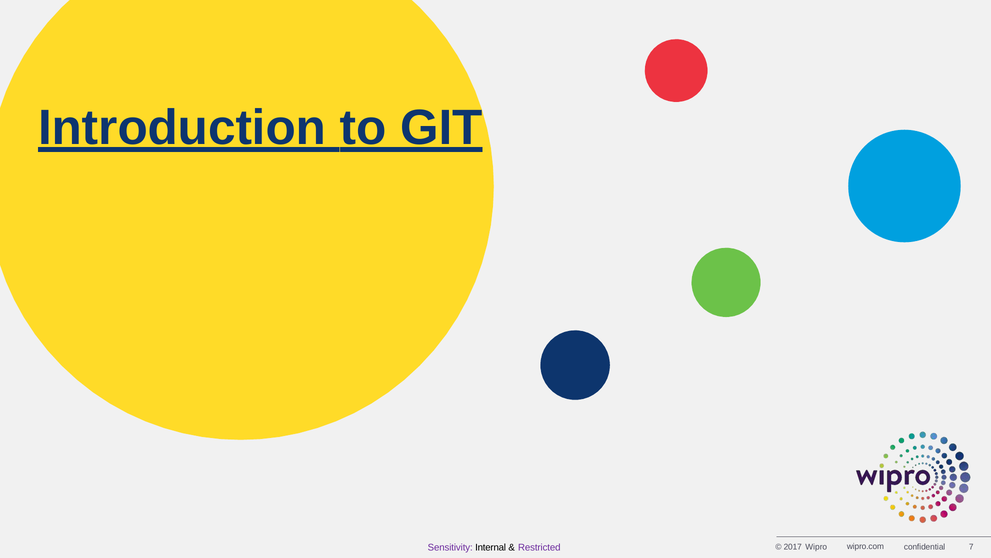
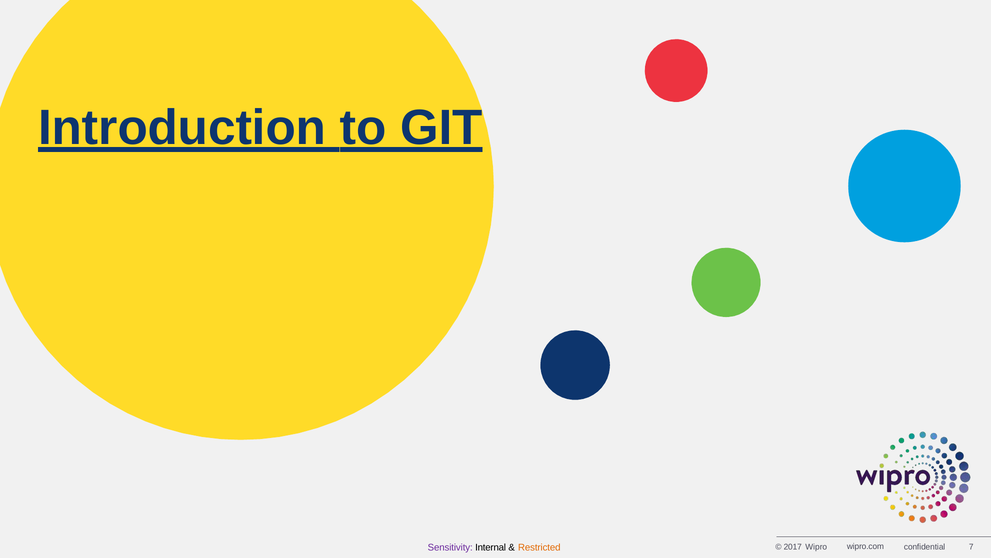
Restricted colour: purple -> orange (539, 547)
